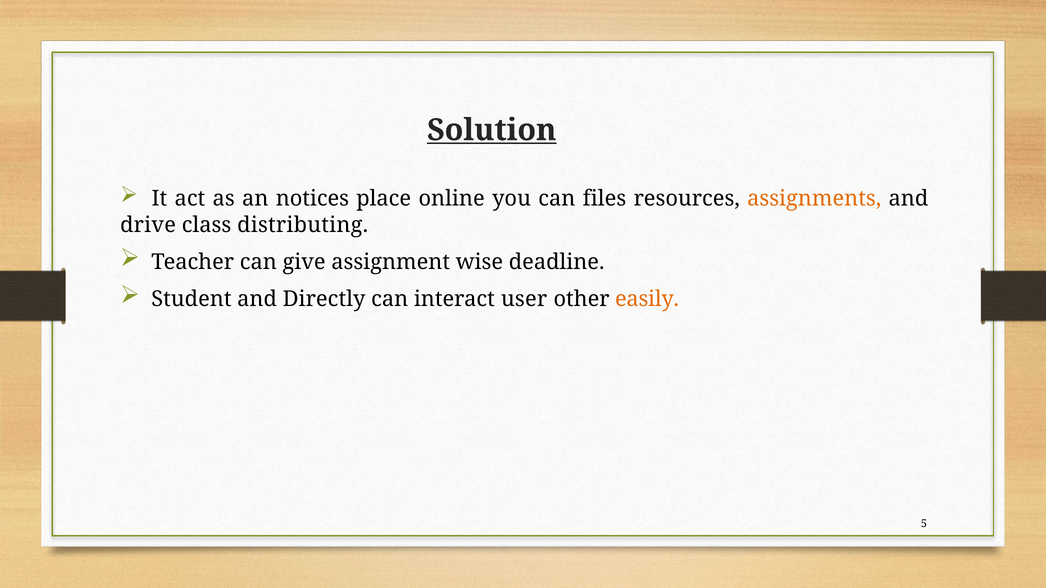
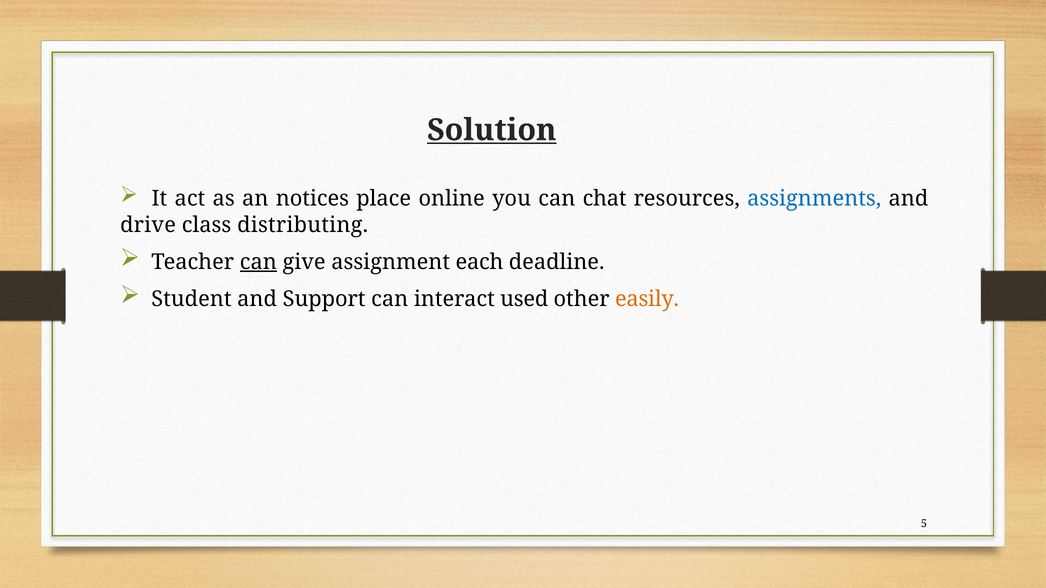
files: files -> chat (605, 199)
assignments colour: orange -> blue (814, 199)
can underline: none -> present (258, 262)
wise: wise -> each (480, 262)
Directly: Directly -> Support (324, 299)
user: user -> used (524, 299)
